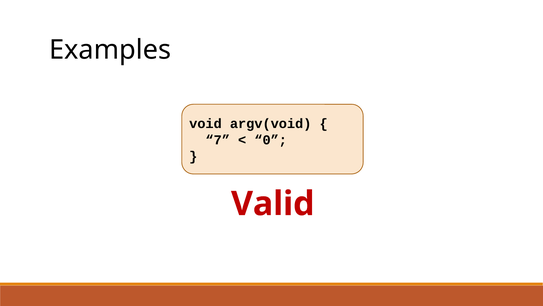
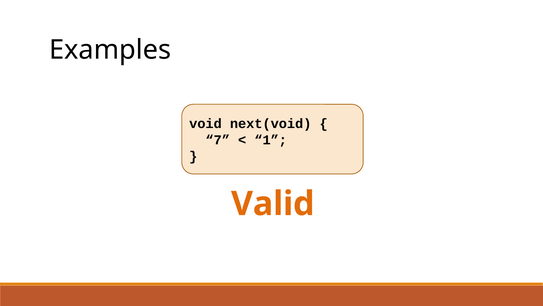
argv(void: argv(void -> next(void (271, 123)
0: 0 -> 1 (271, 140)
Valid colour: red -> orange (273, 204)
